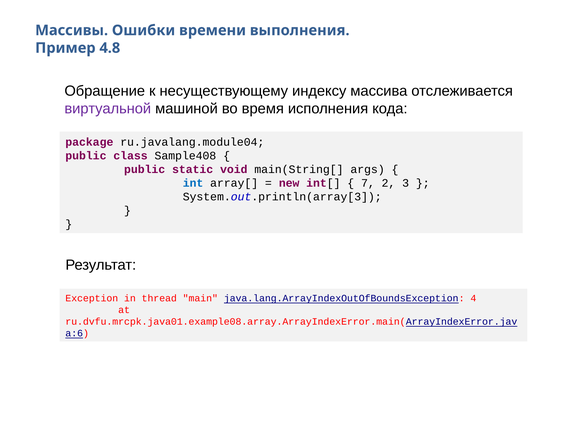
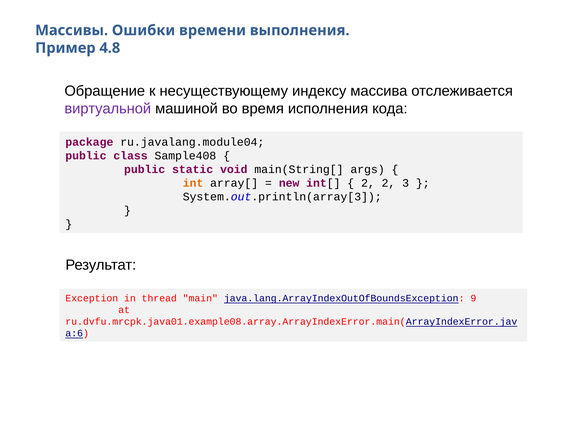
int colour: blue -> orange (193, 183)
7: 7 -> 2 (368, 183)
4: 4 -> 9 (473, 298)
